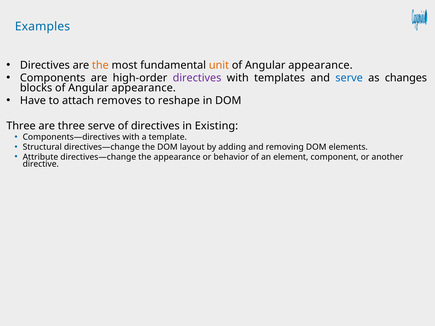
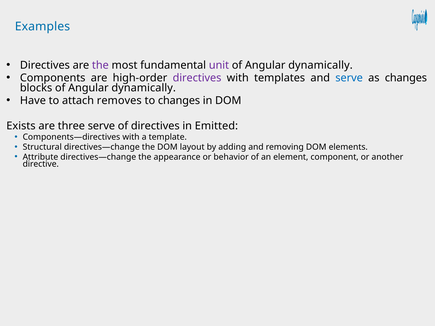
the colour: orange -> purple (100, 65)
unit colour: orange -> purple (219, 65)
appearance: appearance -> dynamically (320, 65)
blocks of Angular appearance: appearance -> dynamically (144, 88)
to reshape: reshape -> changes (179, 101)
Three: Three -> Exists (21, 126)
Existing: Existing -> Emitted (216, 126)
